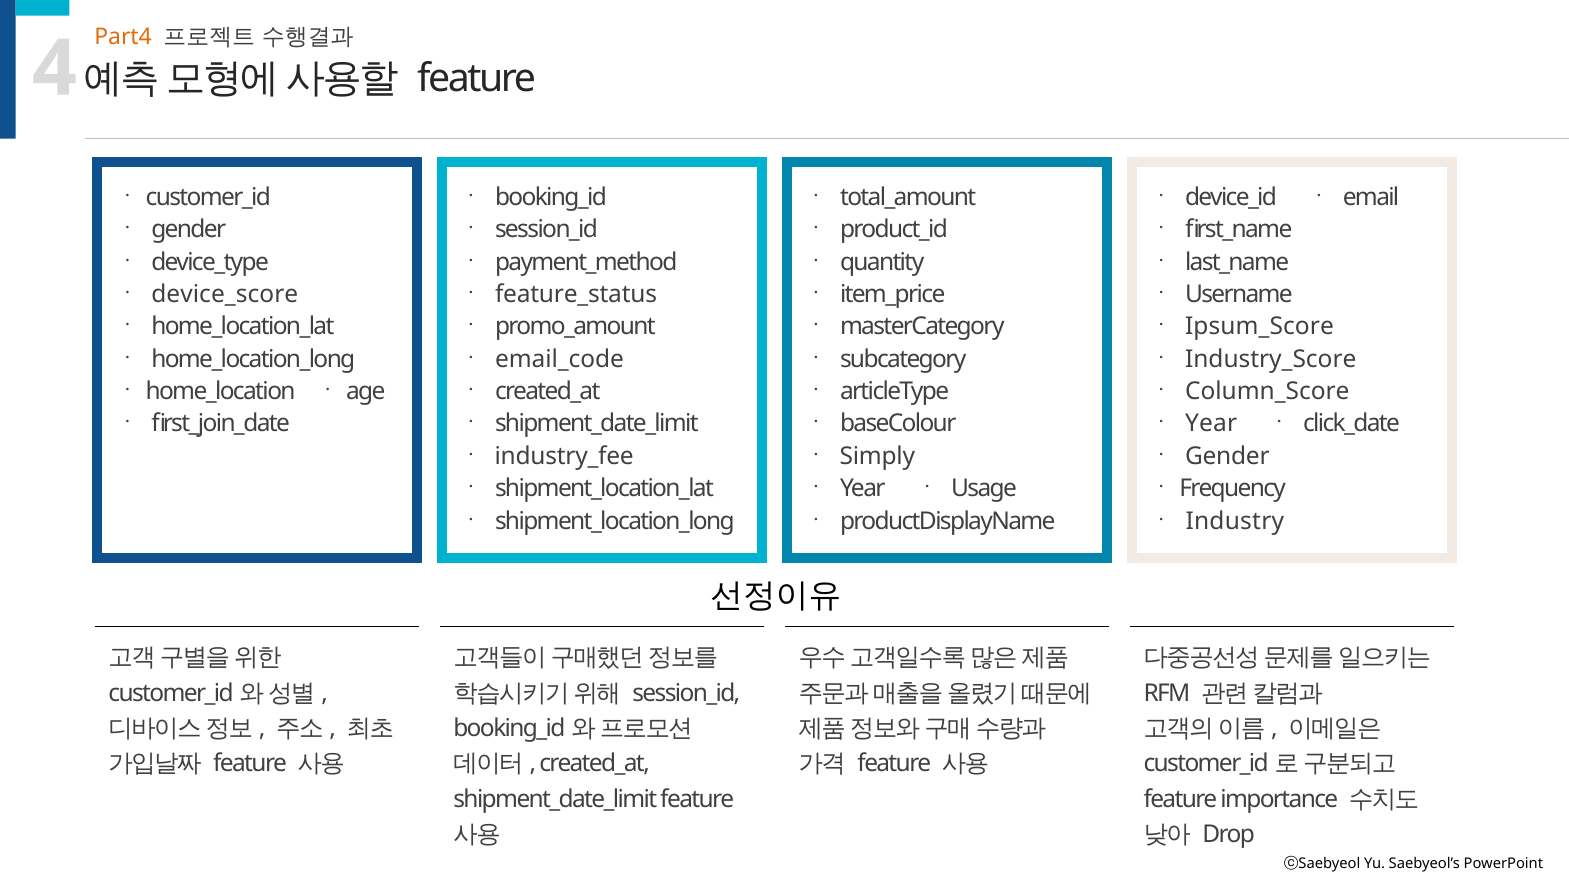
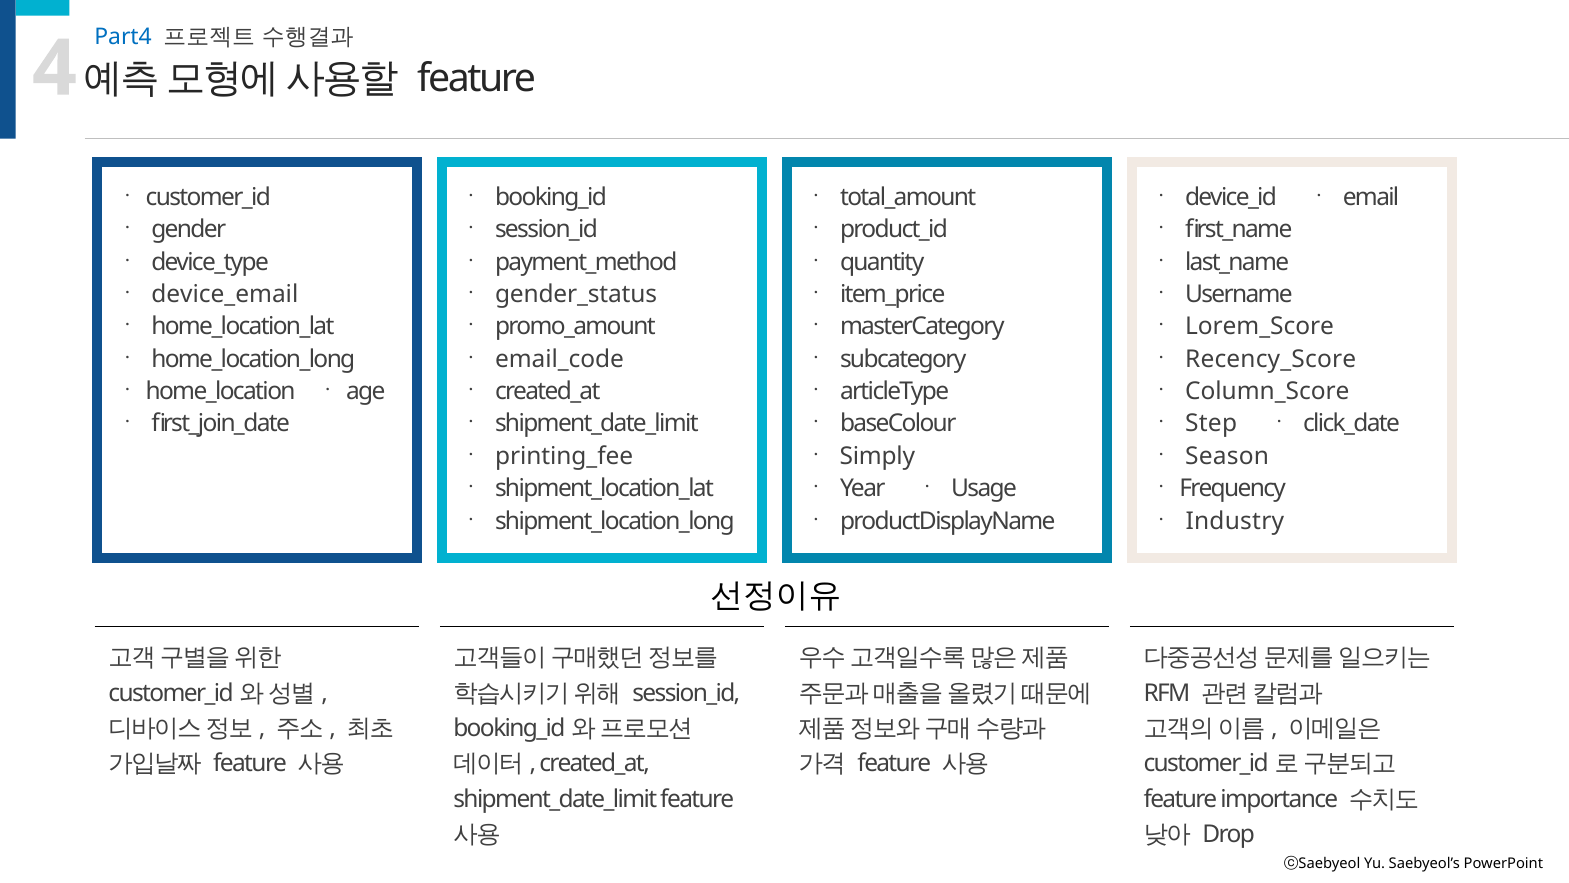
Part4 colour: orange -> blue (123, 37)
device_score: device_score -> device_email (225, 294)
feature_status: feature_status -> gender_status (576, 294)
Ipsum_Score: Ipsum_Score -> Lorem_Score (1260, 327)
Industry_Score: Industry_Score -> Recency_Score (1271, 359)
Year: Year -> Step (1211, 424)
industry_fee: industry_fee -> printing_fee (564, 456)
Gender: Gender -> Season (1227, 456)
